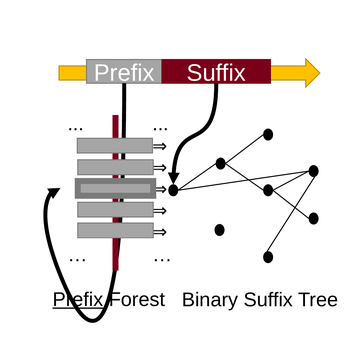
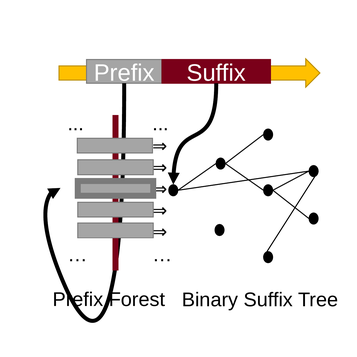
Prefix underline: present -> none (78, 300)
